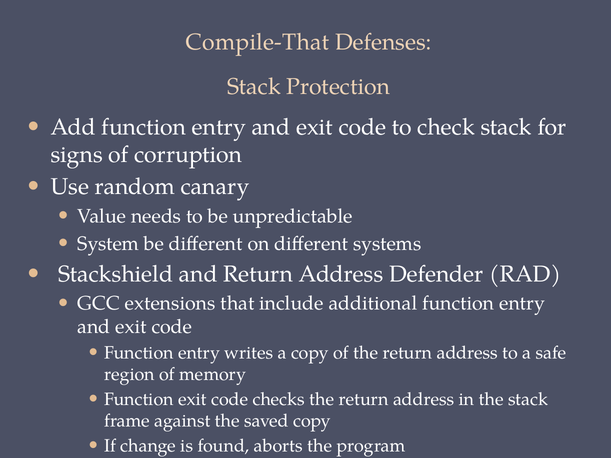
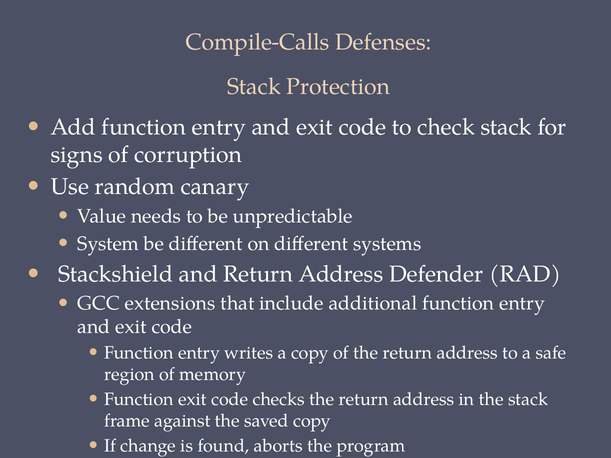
Compile-That: Compile-That -> Compile-Calls (258, 42)
